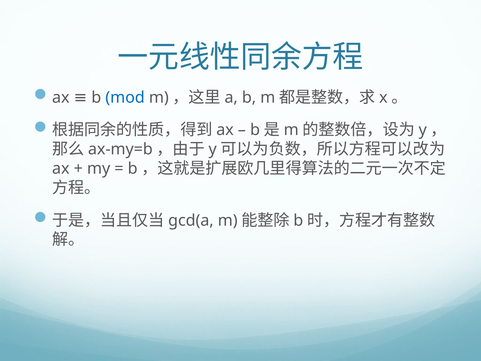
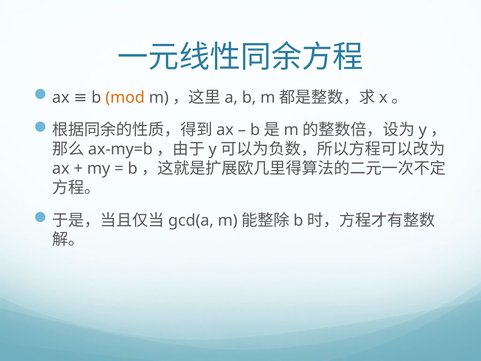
mod colour: blue -> orange (125, 97)
